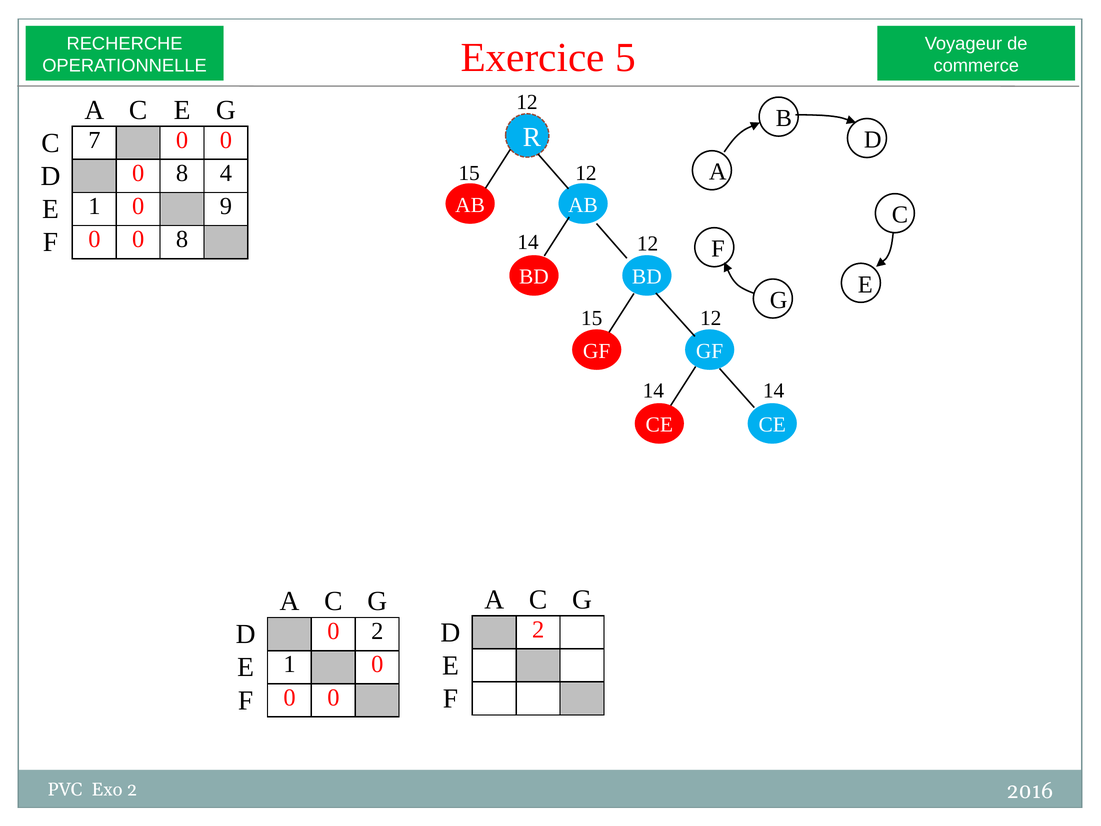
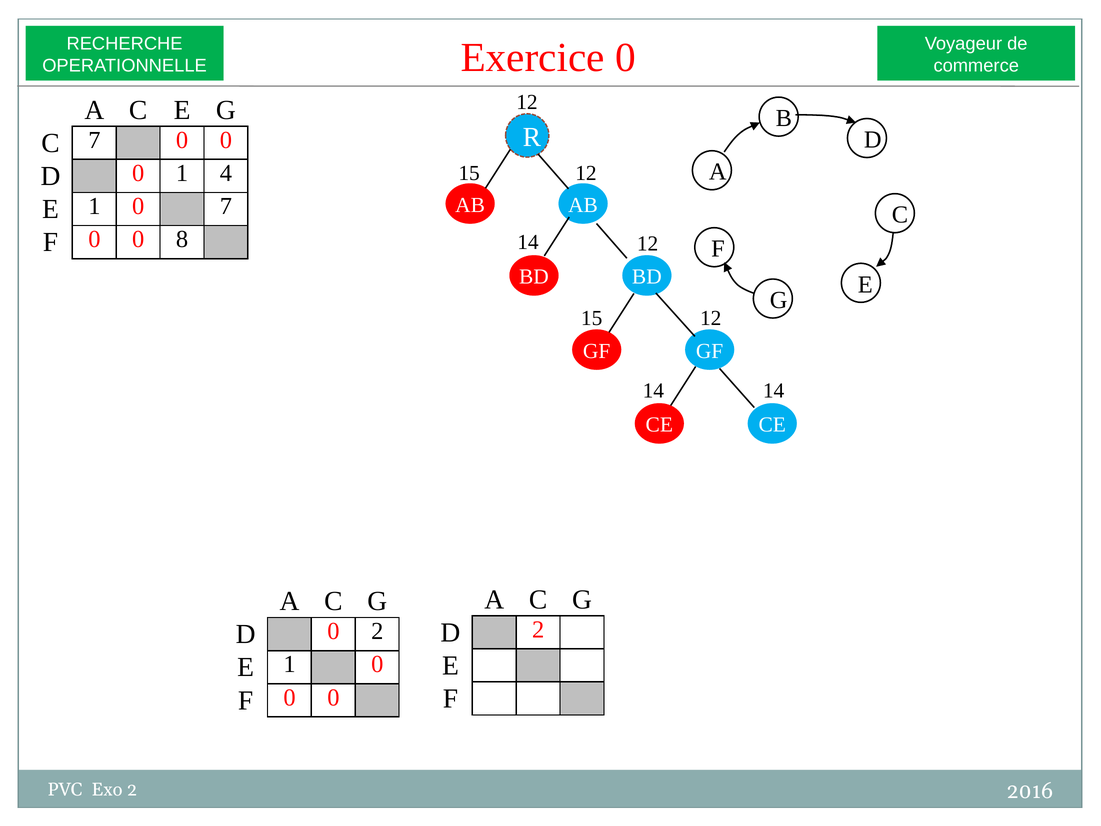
Exercice 5: 5 -> 0 (625, 57)
D 0 8: 8 -> 1 (182, 173)
0 9: 9 -> 7 (226, 206)
